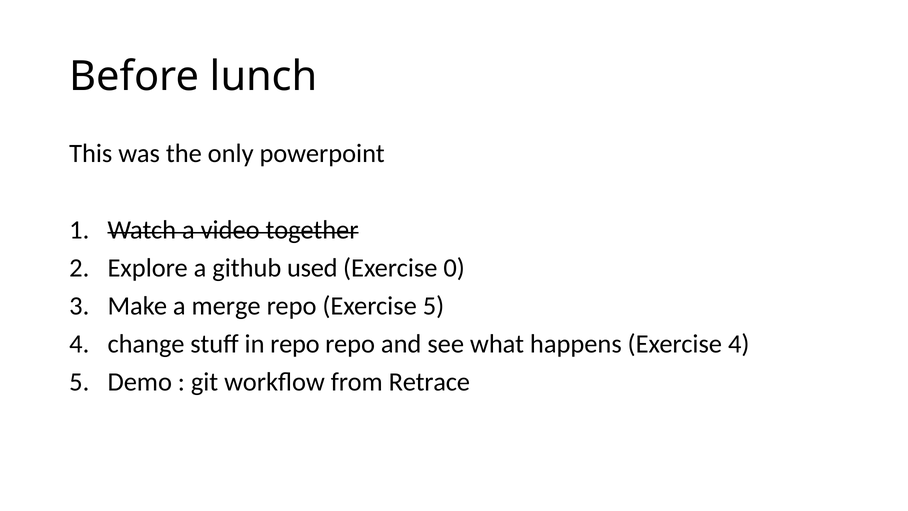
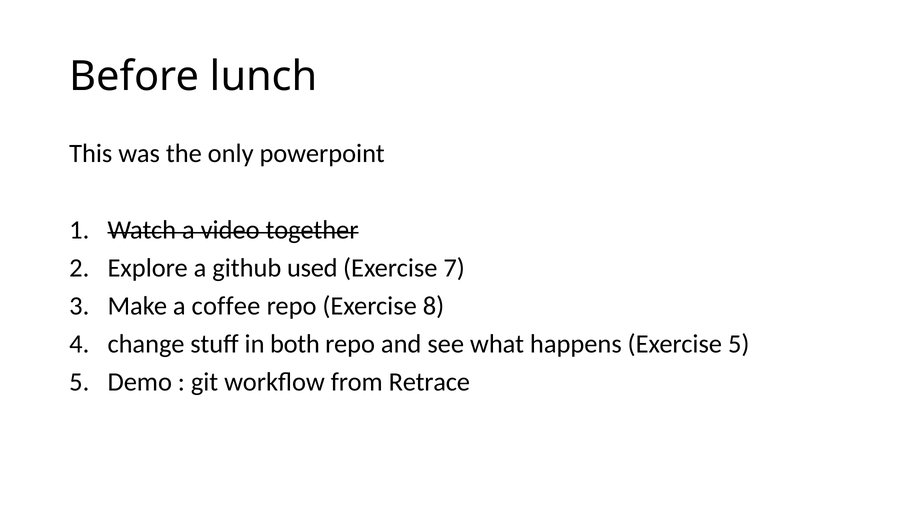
0: 0 -> 7 (454, 268)
merge: merge -> coffee (226, 306)
Exercise 5: 5 -> 8 (433, 306)
in repo: repo -> both (295, 344)
Exercise 4: 4 -> 5 (739, 344)
